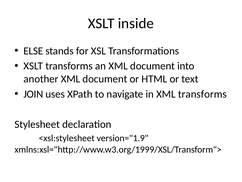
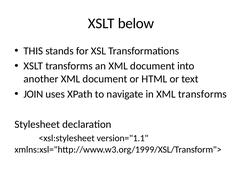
inside: inside -> below (136, 23)
ELSE: ELSE -> THIS (33, 51)
version="1.9: version="1.9 -> version="1.1 (123, 138)
